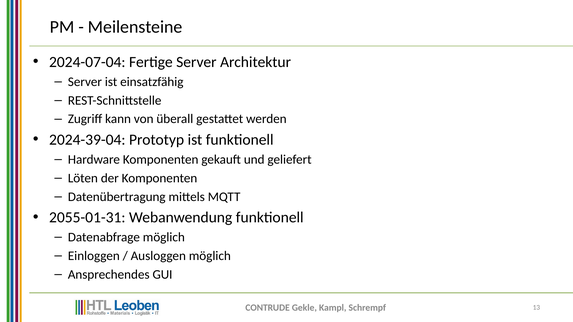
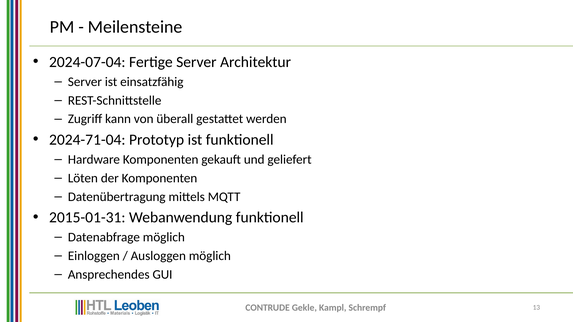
2024-39-04: 2024-39-04 -> 2024-71-04 (87, 140)
2055-01-31: 2055-01-31 -> 2015-01-31 (87, 218)
